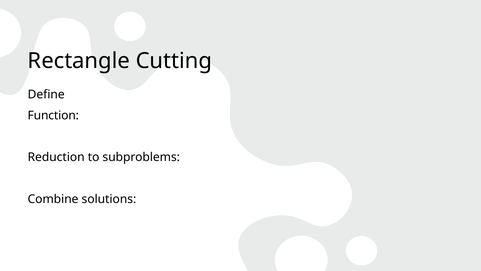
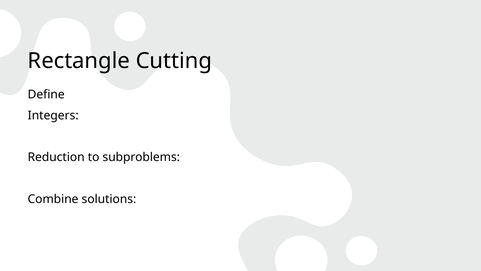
Function: Function -> Integers (53, 115)
